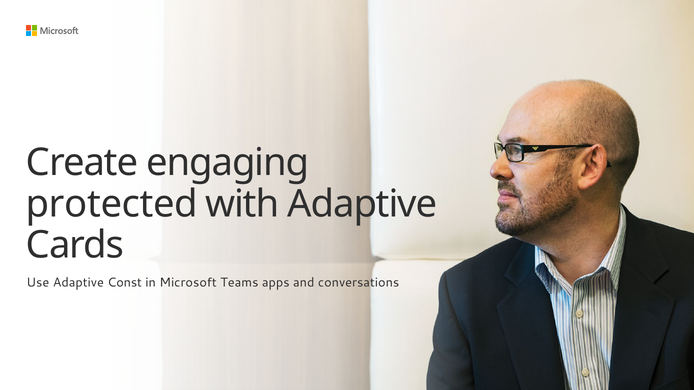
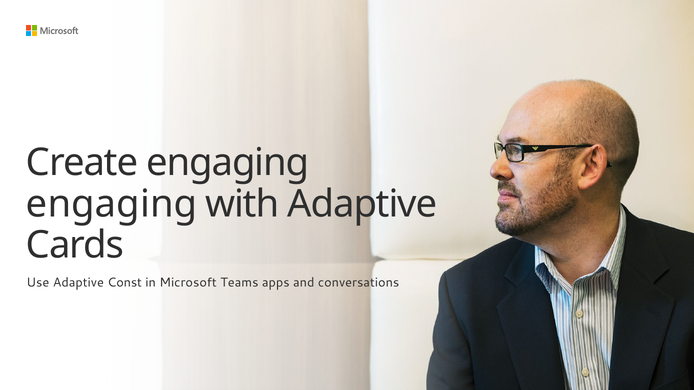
protected: protected -> engaging (112, 204)
